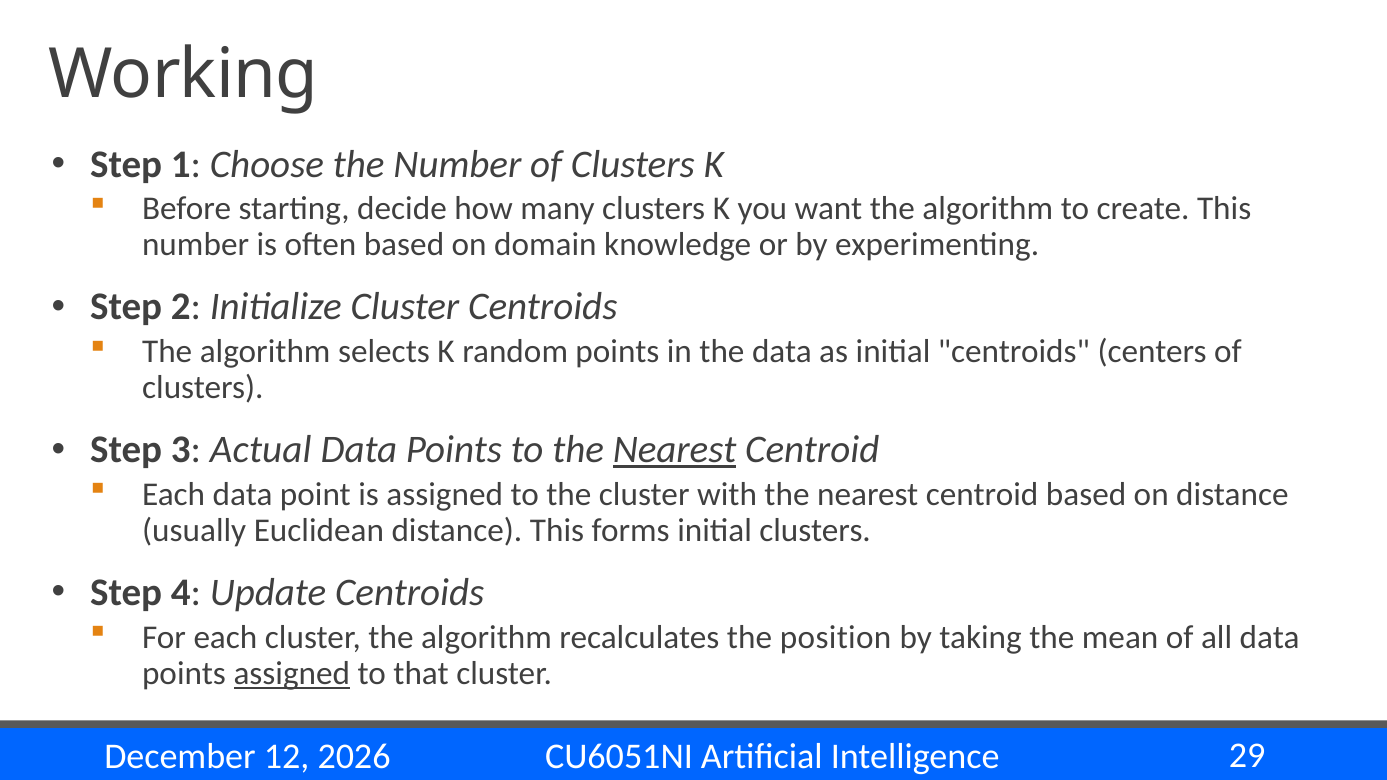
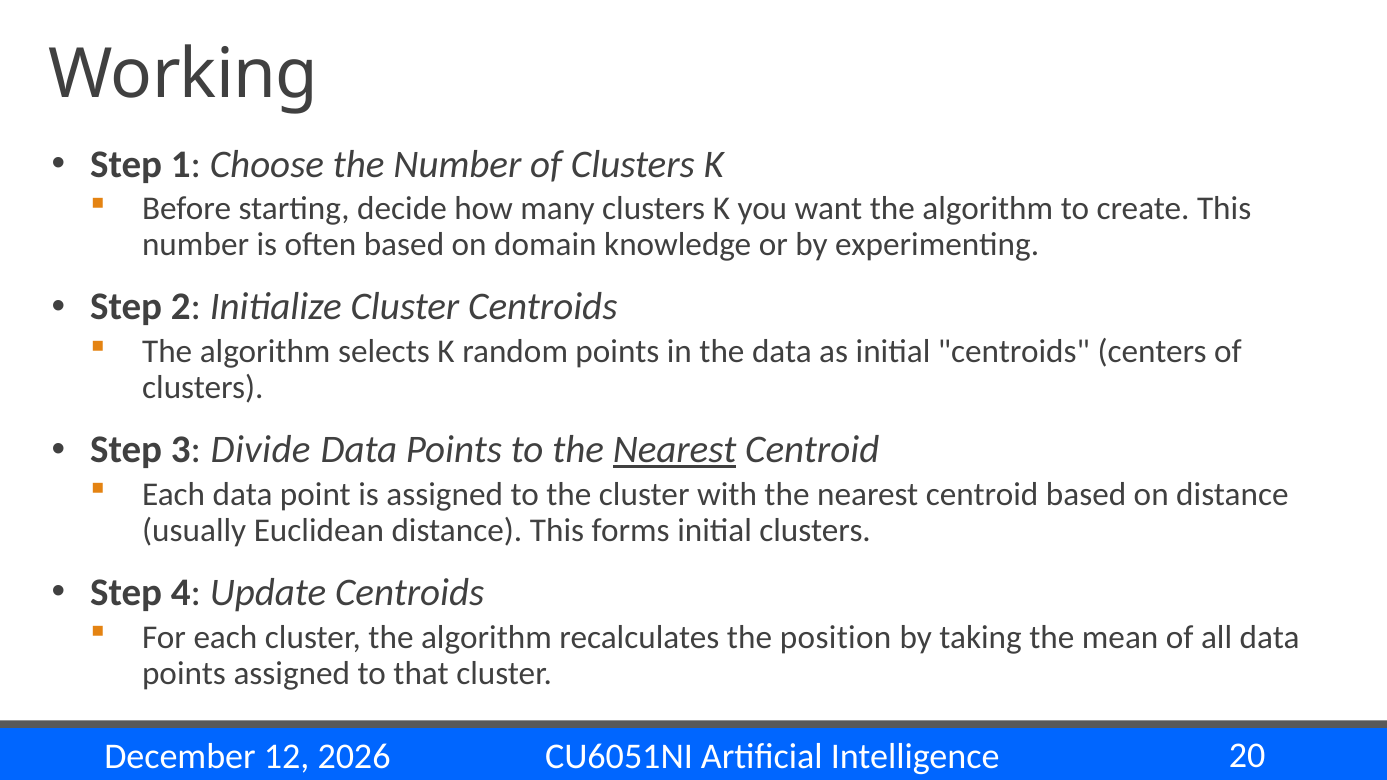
Actual: Actual -> Divide (261, 450)
assigned underline: present -> none (292, 674)
29: 29 -> 20 (1247, 755)
